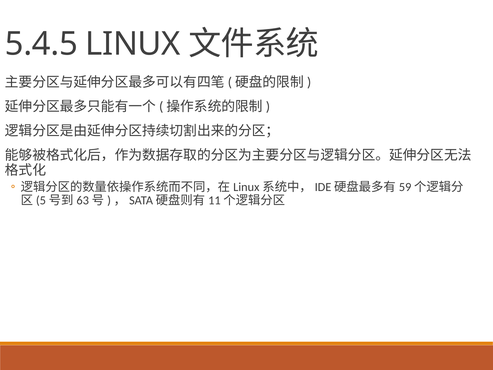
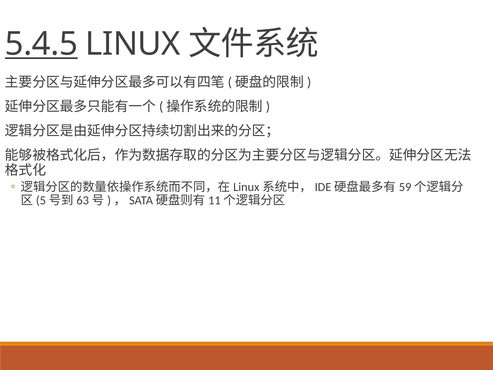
5.4.5 underline: none -> present (41, 44)
